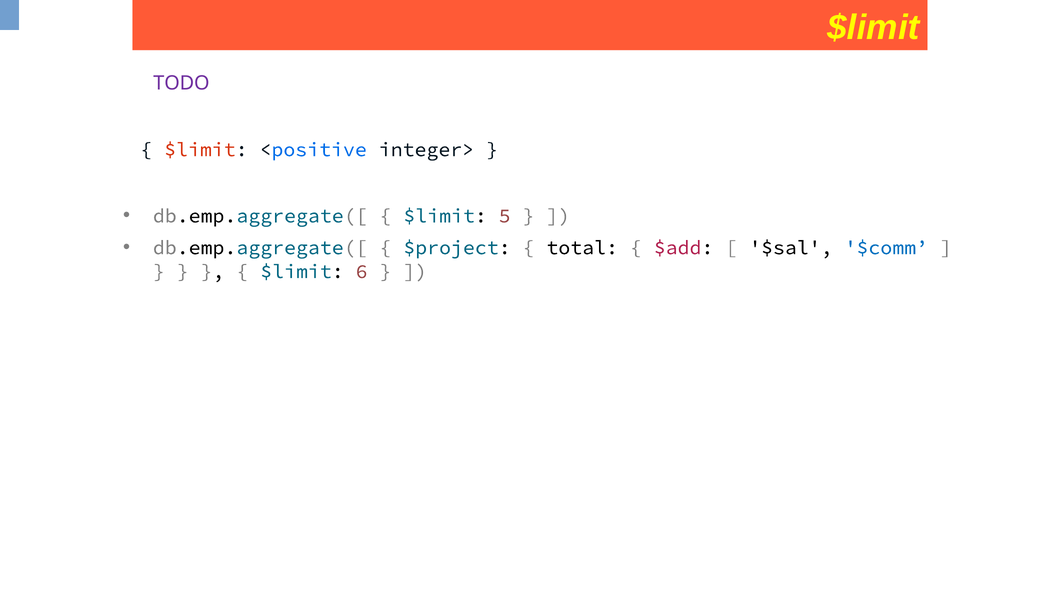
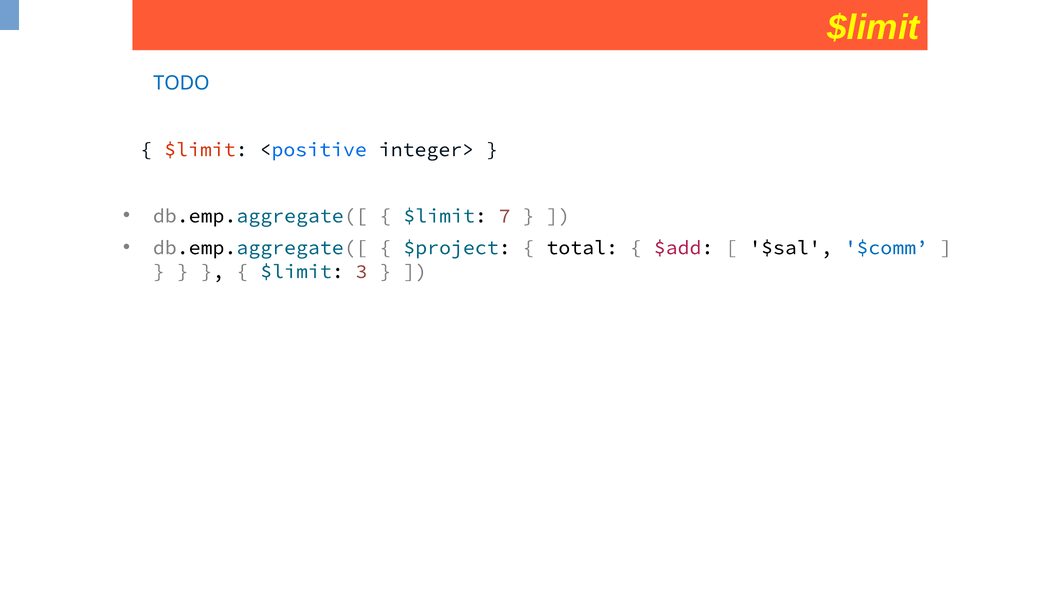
TODO colour: purple -> blue (181, 83)
5: 5 -> 7 (505, 216)
6: 6 -> 3 (362, 272)
